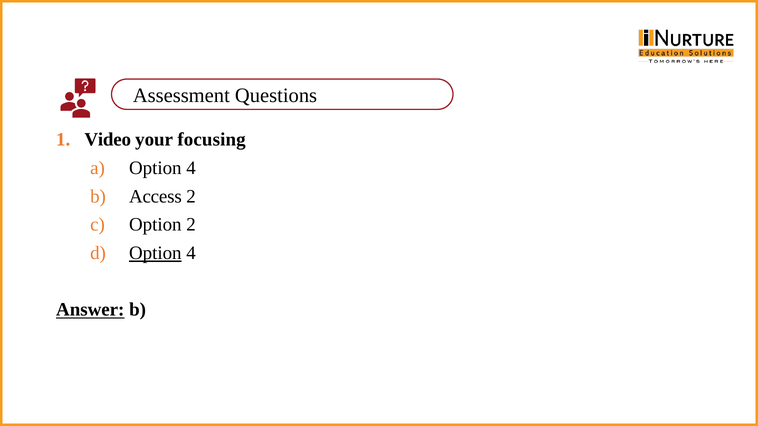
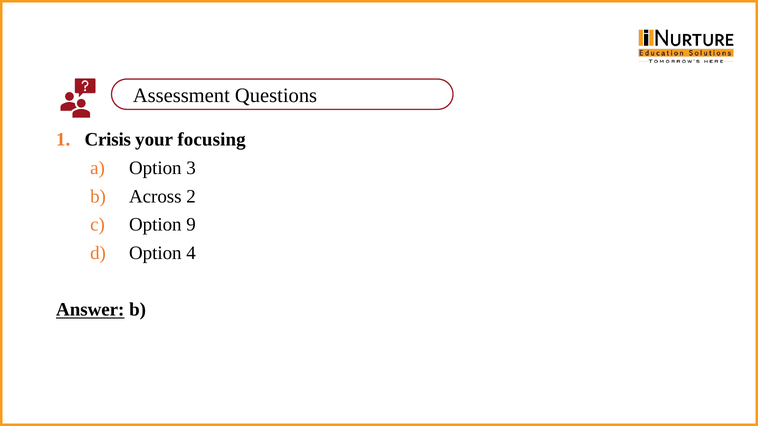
Video: Video -> Crisis (108, 140)
4: 4 -> 3 (191, 168)
Access: Access -> Across (155, 197)
Option 2: 2 -> 9 (191, 225)
Option underline: present -> none (155, 253)
